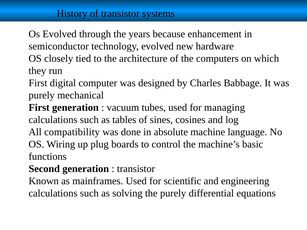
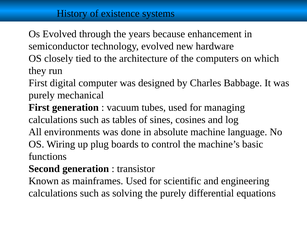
of transistor: transistor -> existence (120, 13)
compatibility: compatibility -> environments (72, 132)
